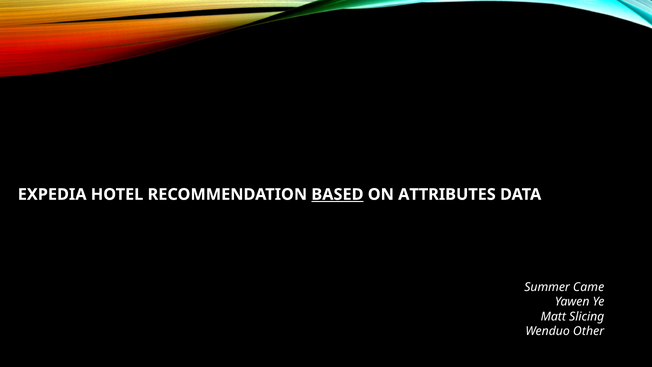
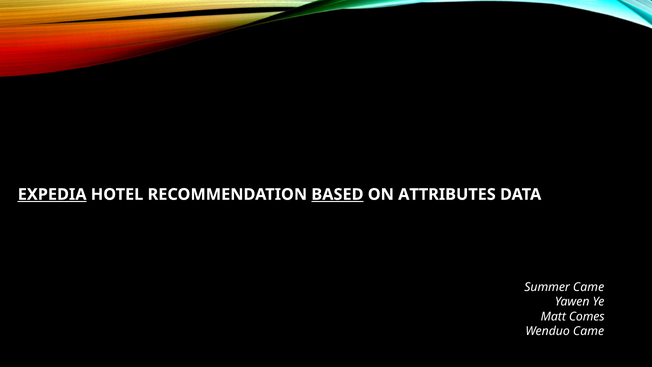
EXPEDIA underline: none -> present (52, 194)
Slicing: Slicing -> Comes (587, 316)
Wenduo Other: Other -> Came (589, 331)
